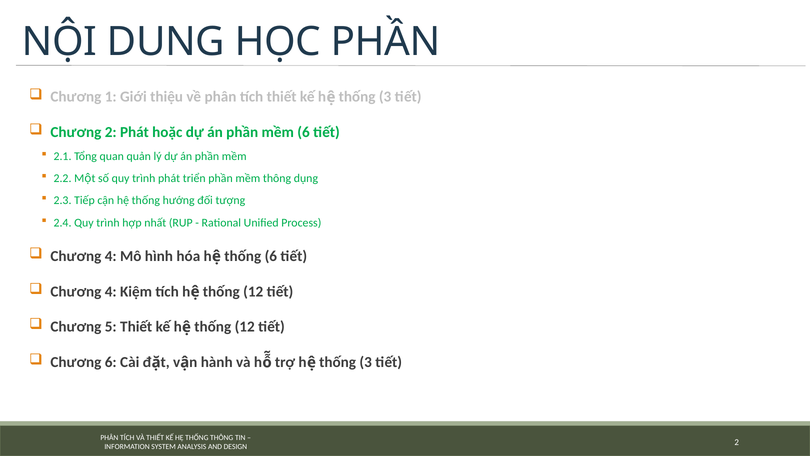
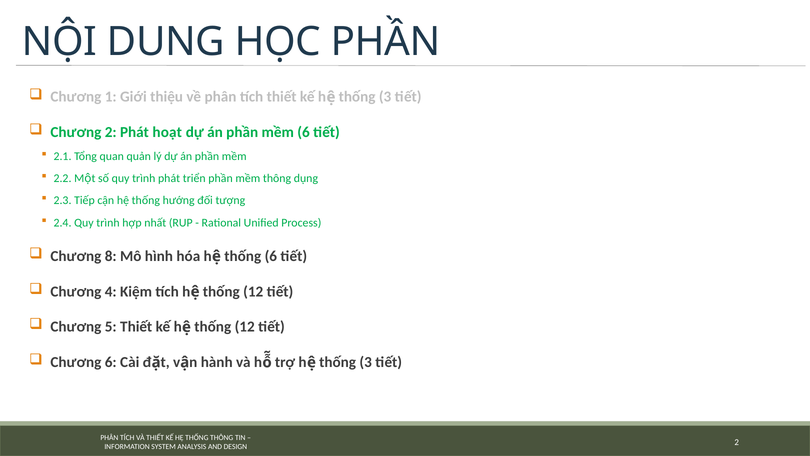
hoặc: hoặc -> hoạt (167, 132)
4: 4 -> 8 (111, 256)
